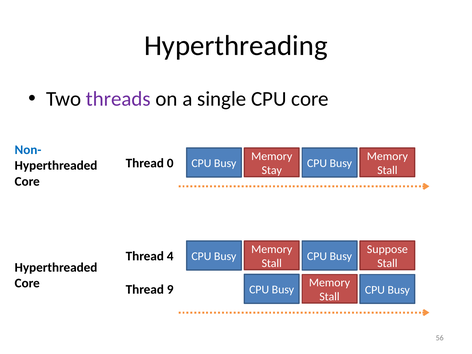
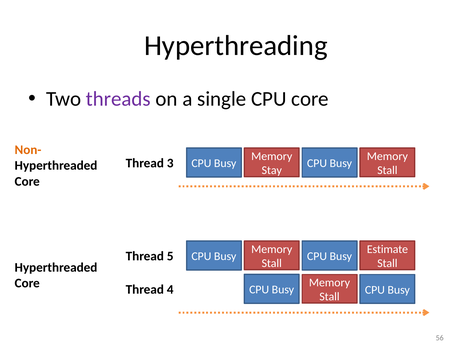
Non- colour: blue -> orange (28, 150)
0: 0 -> 3 (170, 163)
Suppose: Suppose -> Estimate (387, 249)
4: 4 -> 5 (170, 256)
9: 9 -> 4 (170, 289)
